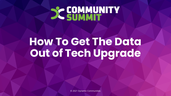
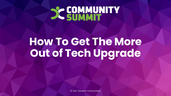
Data: Data -> More (128, 42)
